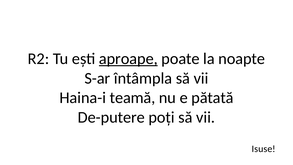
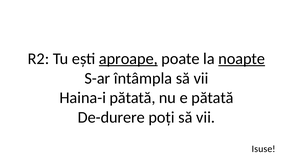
noapte underline: none -> present (242, 59)
Haina-i teamă: teamă -> pătată (133, 98)
De-putere: De-putere -> De-durere (111, 117)
